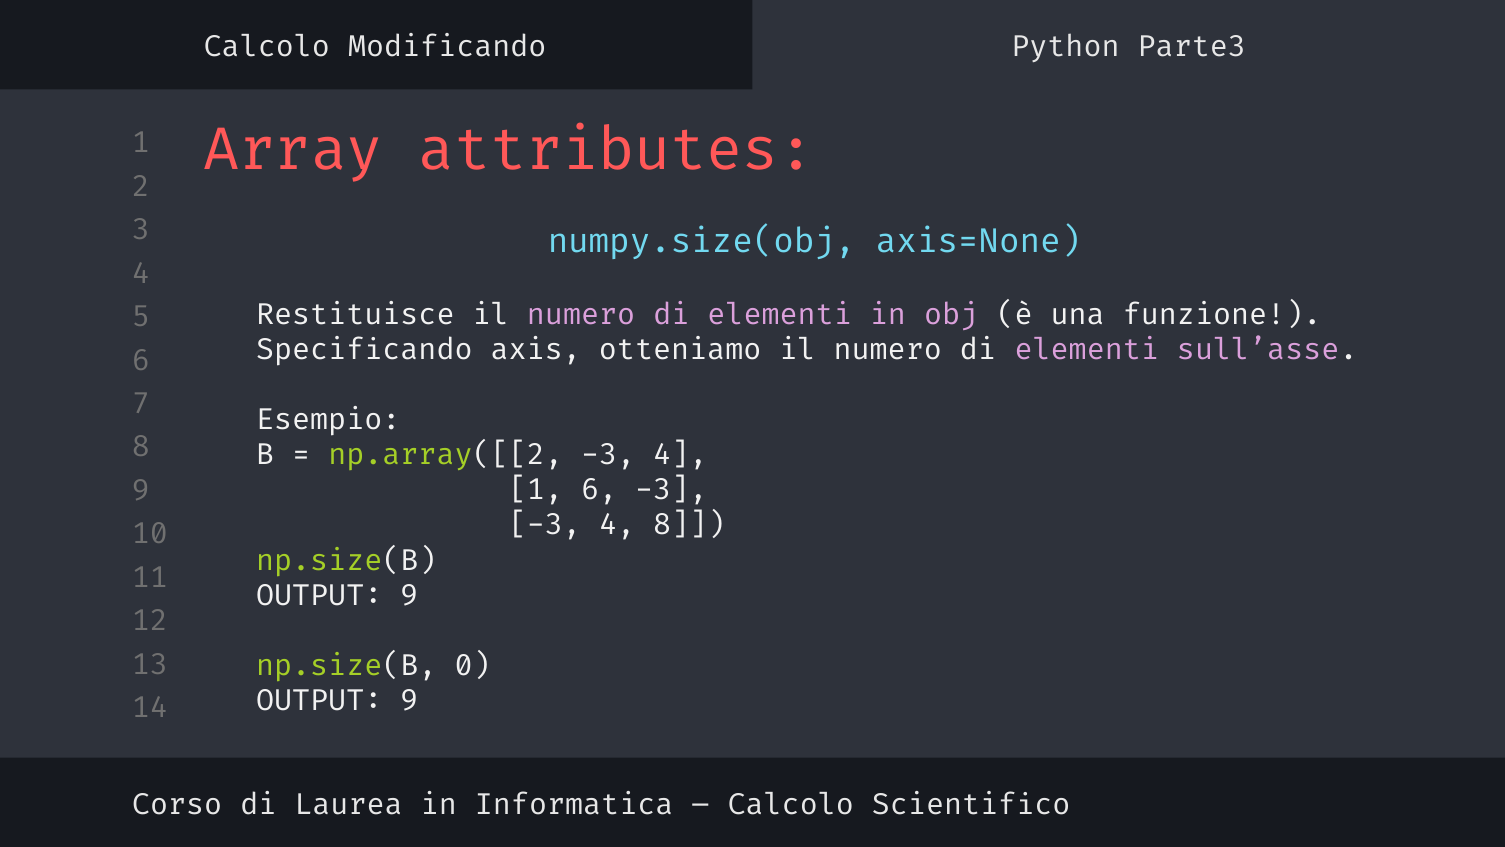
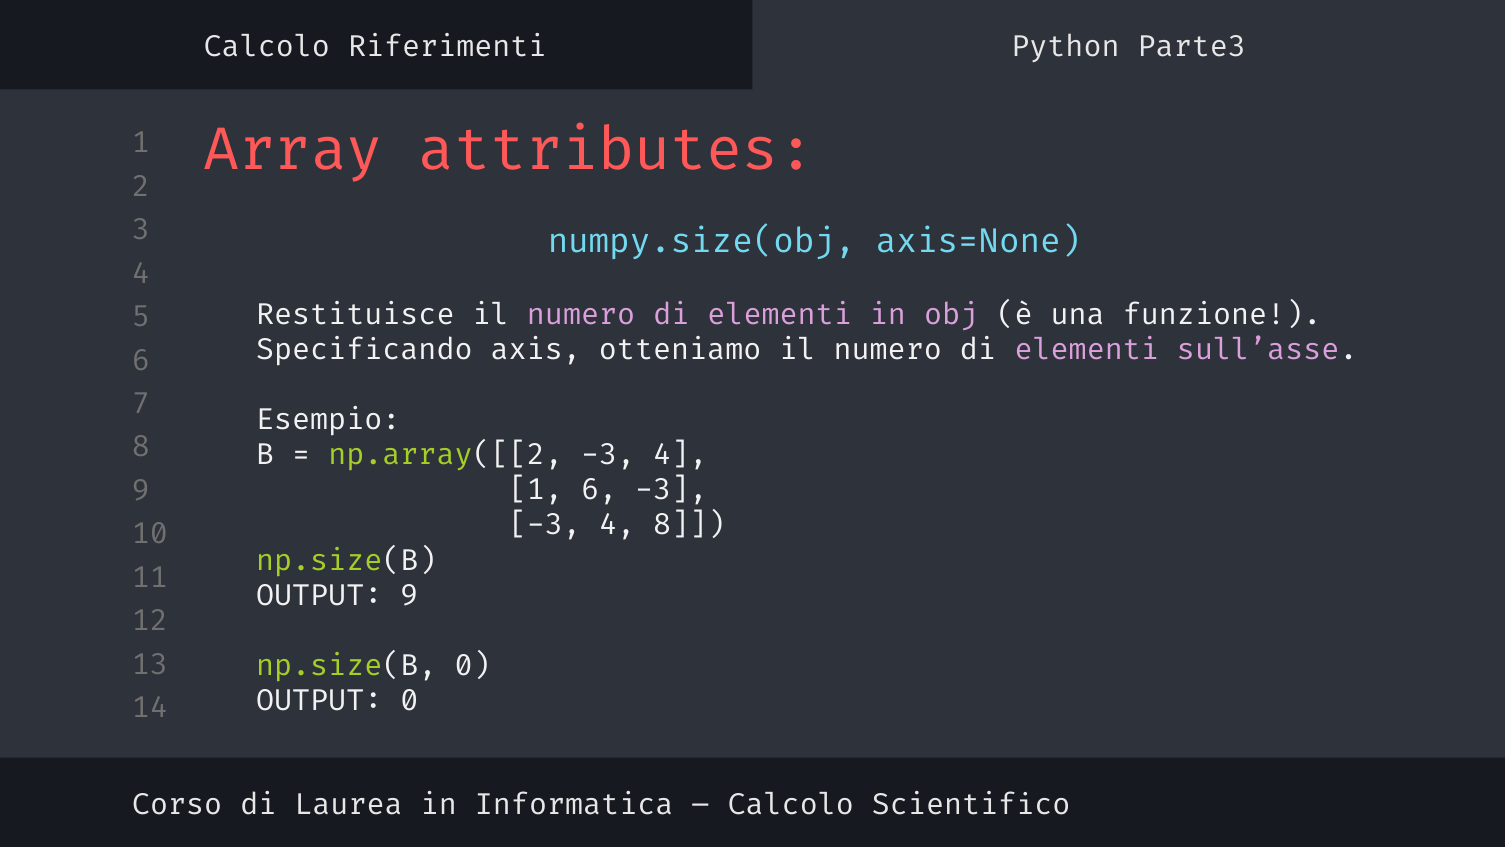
Modificando: Modificando -> Riferimenti (447, 46)
9: 9 -> 0 (409, 701)
